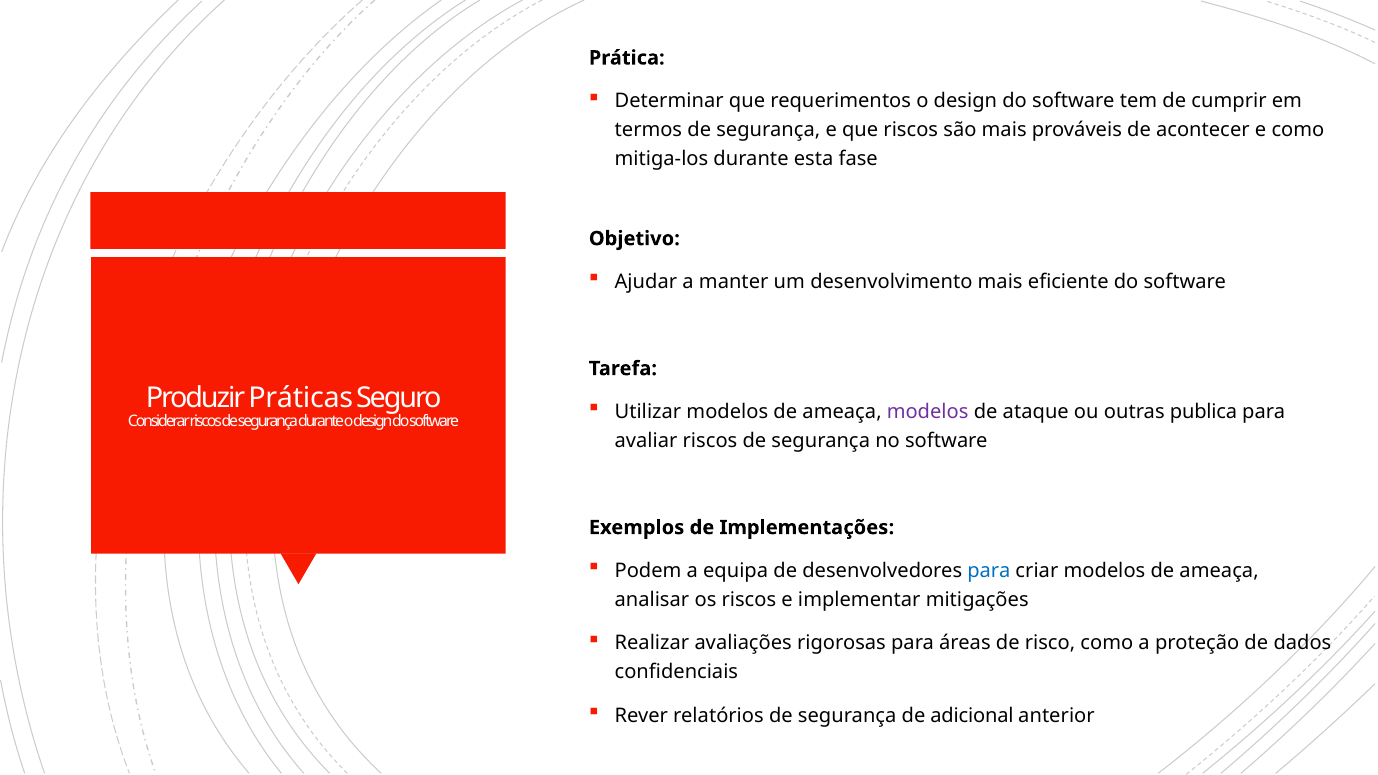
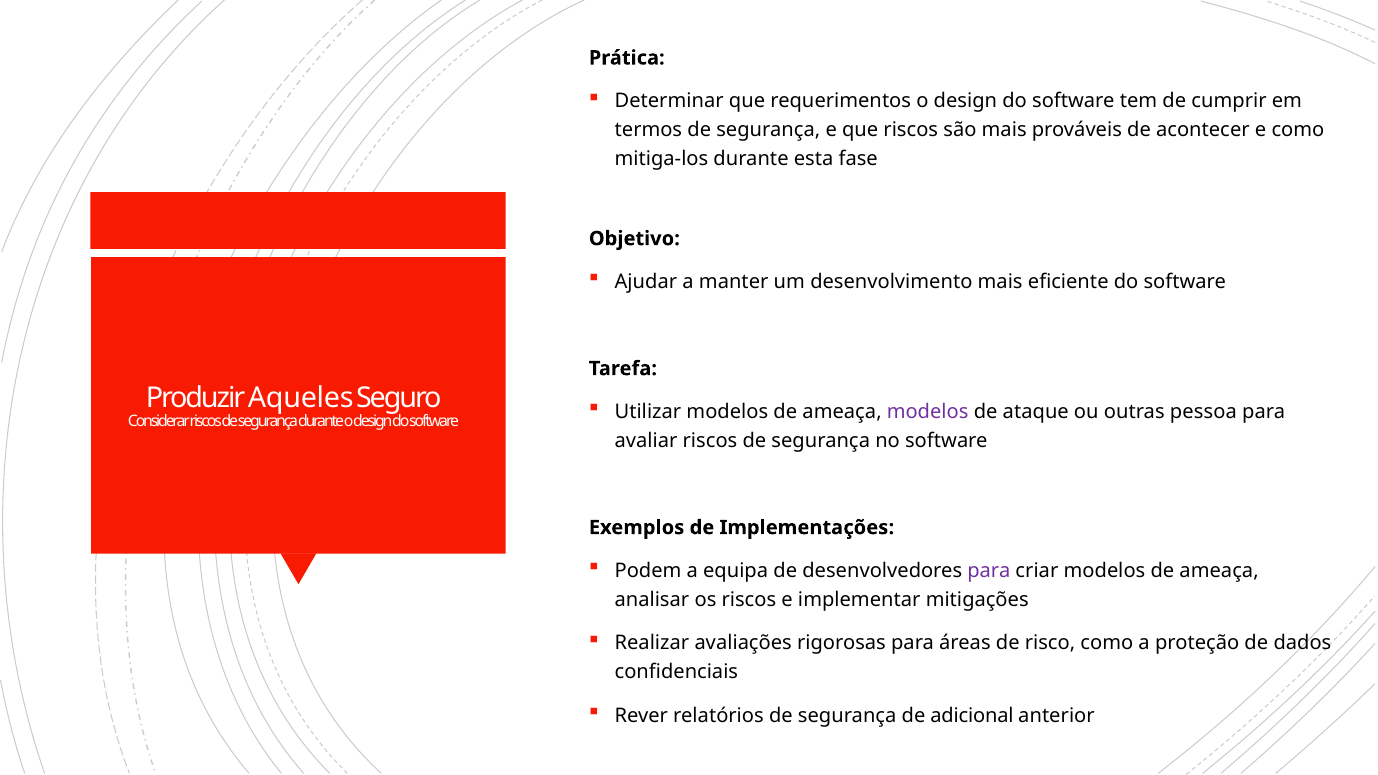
Práticas: Práticas -> Aqueles (301, 398)
publica: publica -> pessoa (1203, 412)
para colour: blue -> purple (989, 571)
